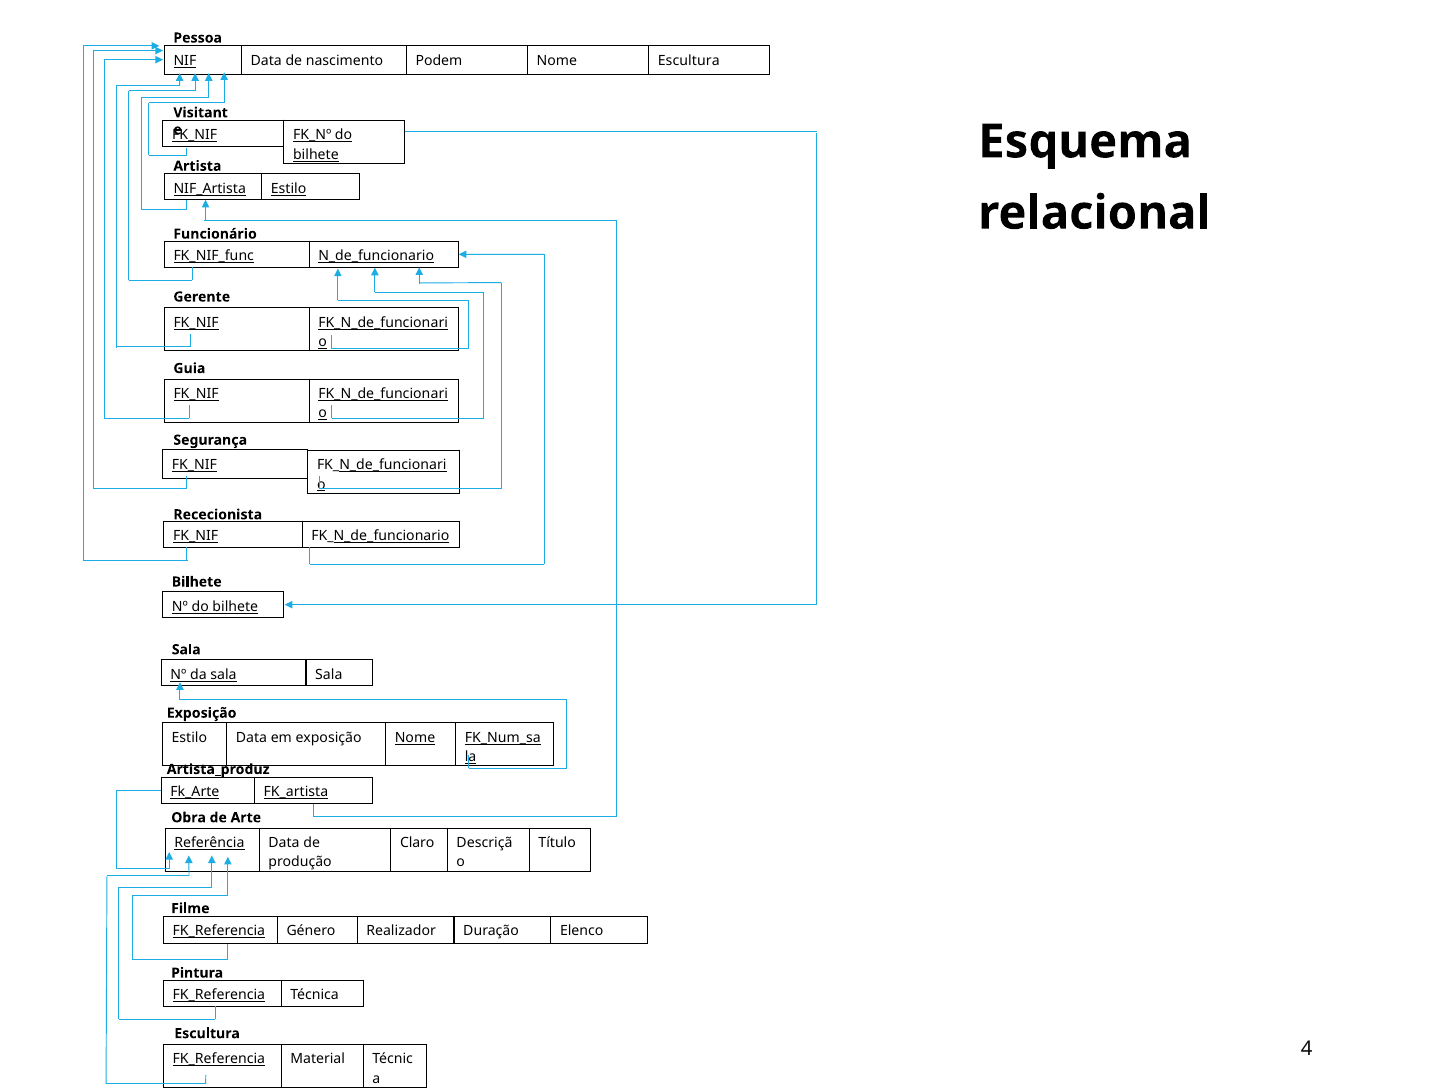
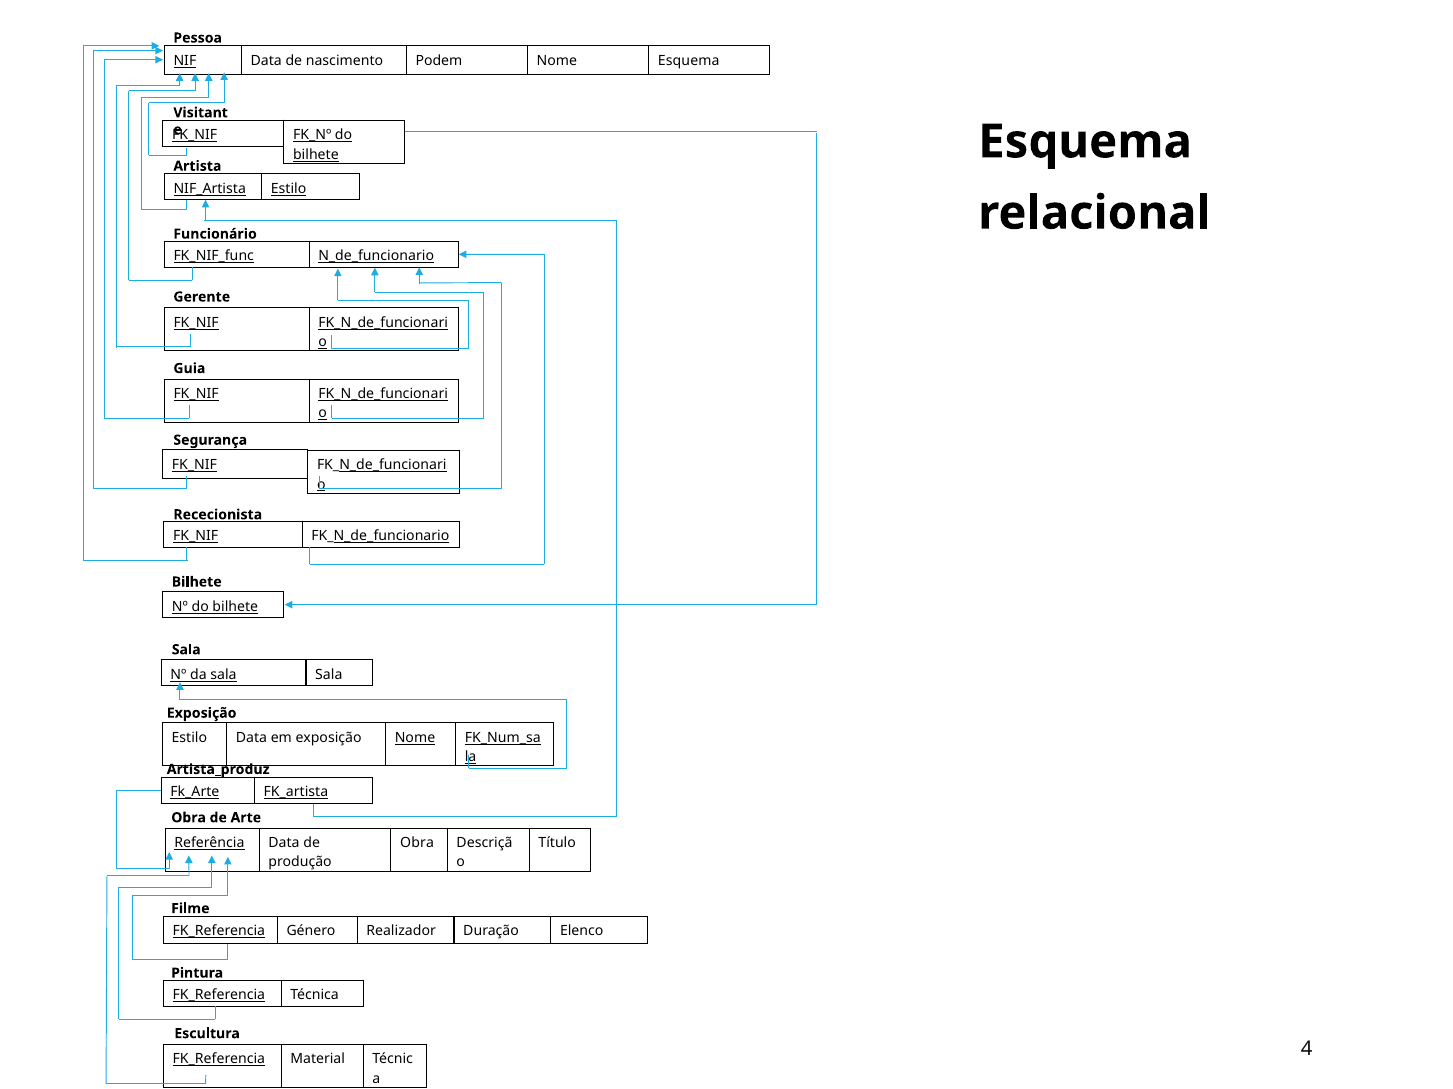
Nome Escultura: Escultura -> Esquema (689, 61)
Claro: Claro -> Obra (417, 844)
